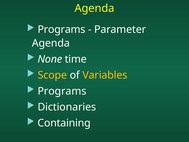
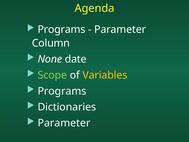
Agenda: Agenda -> Column (51, 43)
time: time -> date (76, 59)
Scope colour: yellow -> light green (52, 75)
Containing: Containing -> Parameter (64, 123)
